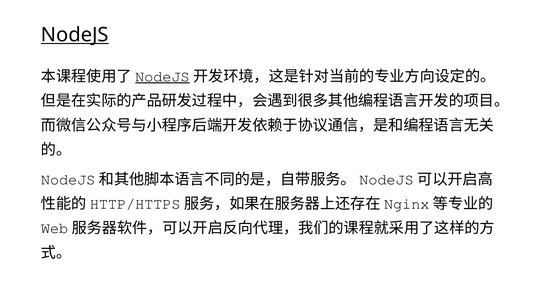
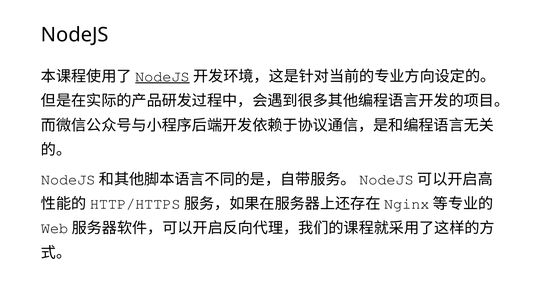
NodeJS underline: present -> none (75, 35)
